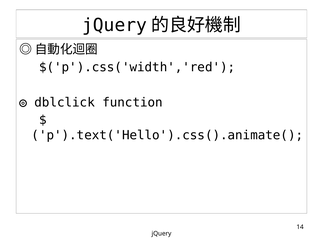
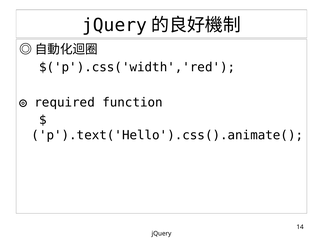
dblclick: dblclick -> required (65, 102)
